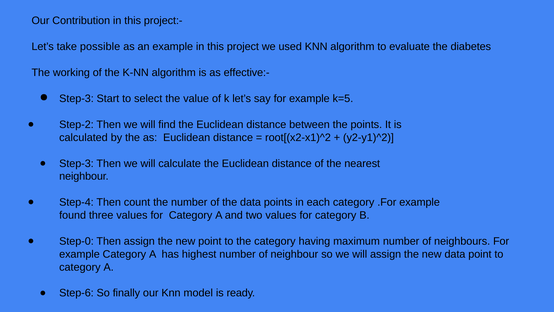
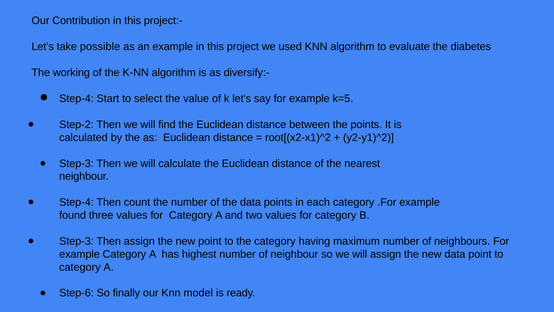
effective:-: effective:- -> diversify:- (247, 73)
Step-3: Step-3 -> Step-4 (76, 99)
Step-0: Step-0 -> Step-3 (76, 241)
